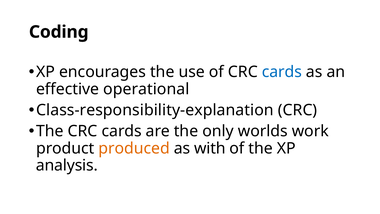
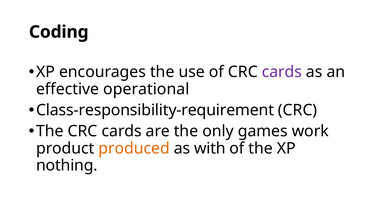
cards colour: blue -> purple (282, 72)
Class-responsibility-explanation: Class-responsibility-explanation -> Class-responsibility-requirement (155, 110)
worlds: worlds -> games (263, 131)
analysis: analysis -> nothing (67, 165)
